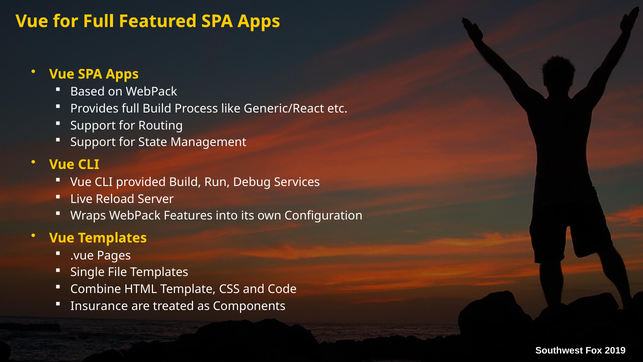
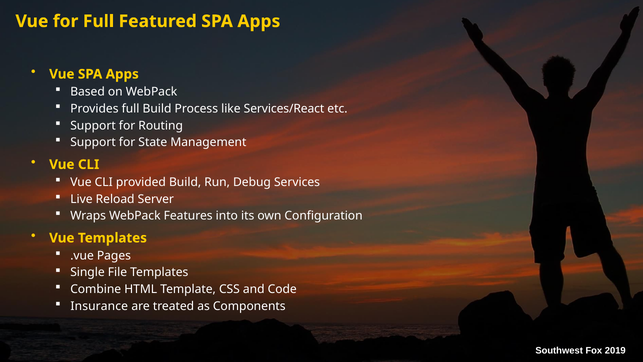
Generic/React: Generic/React -> Services/React (284, 109)
